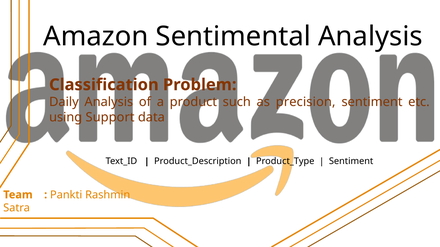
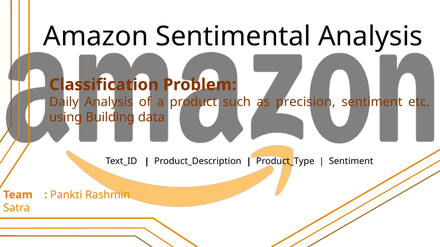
Support: Support -> Building (110, 118)
